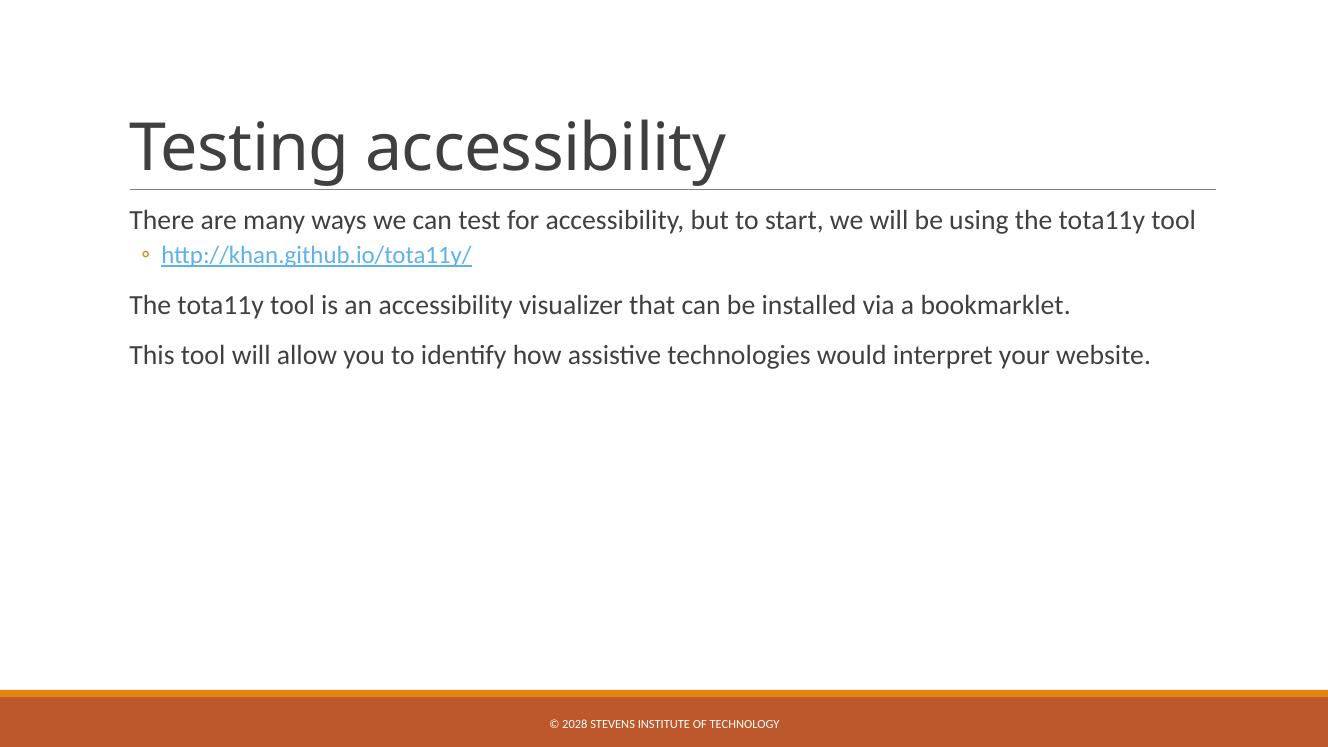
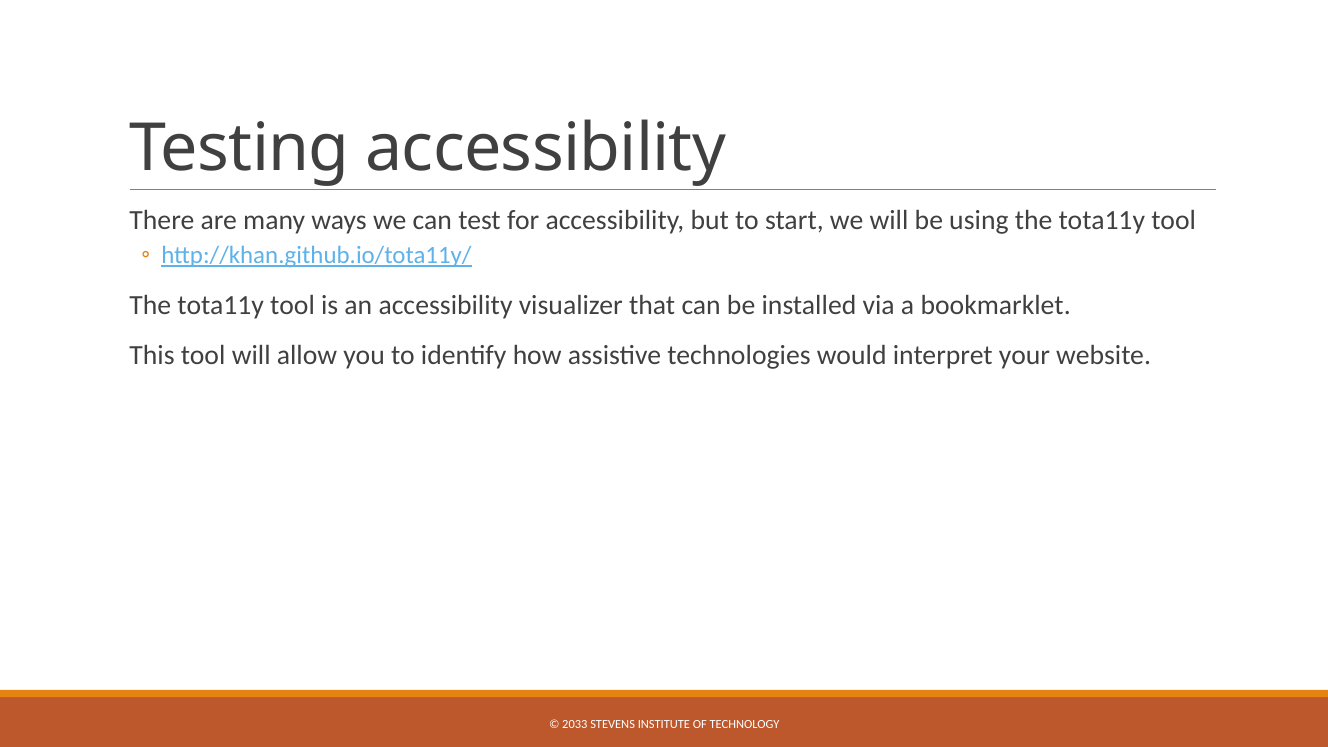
2028: 2028 -> 2033 (575, 724)
